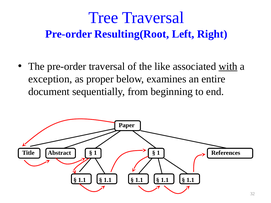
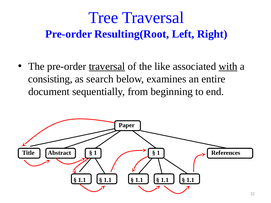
traversal underline: none -> present (107, 67)
exception: exception -> consisting (50, 79)
proper: proper -> search (100, 79)
